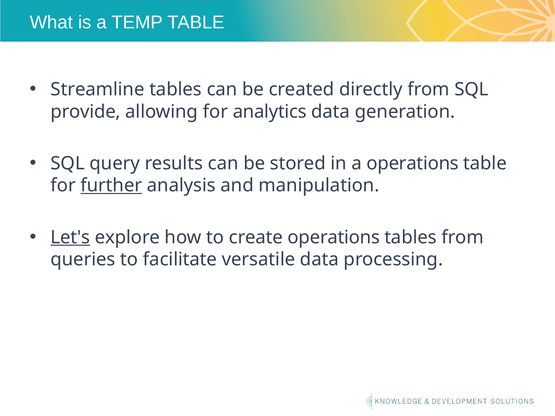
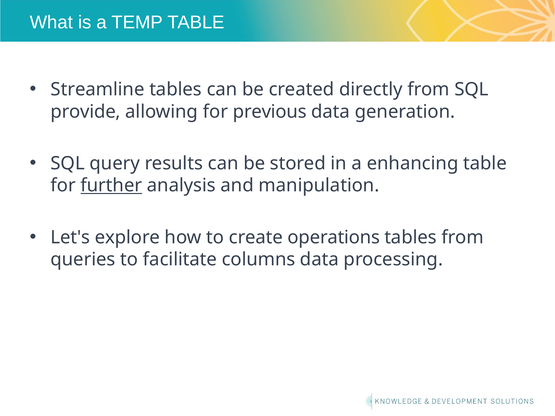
analytics: analytics -> previous (270, 112)
a operations: operations -> enhancing (413, 163)
Let's underline: present -> none (70, 237)
versatile: versatile -> columns (259, 260)
